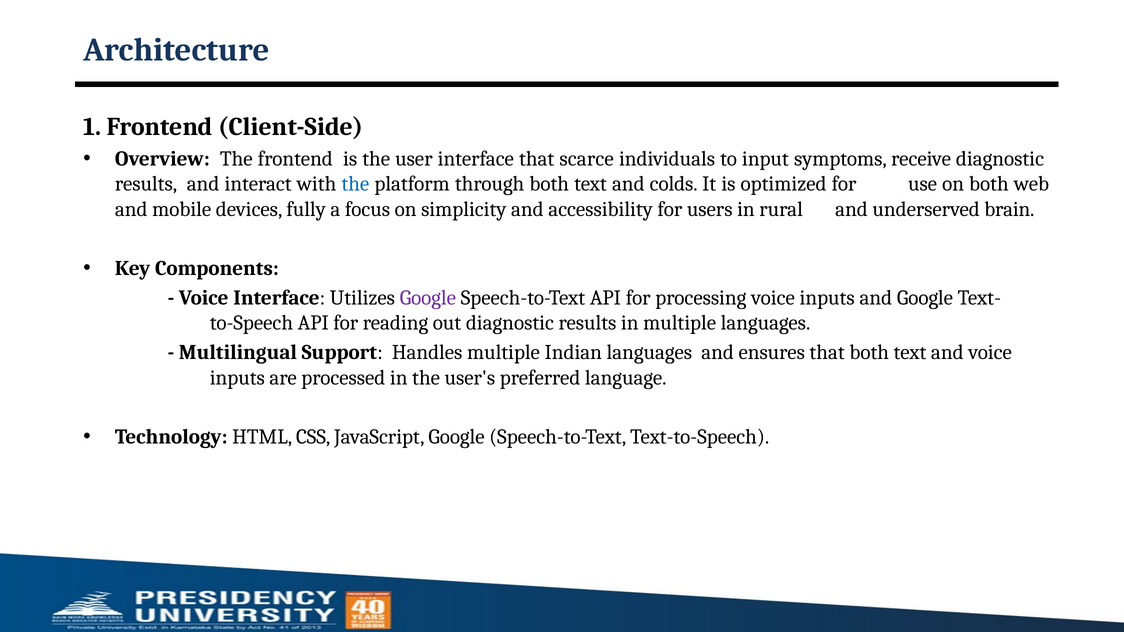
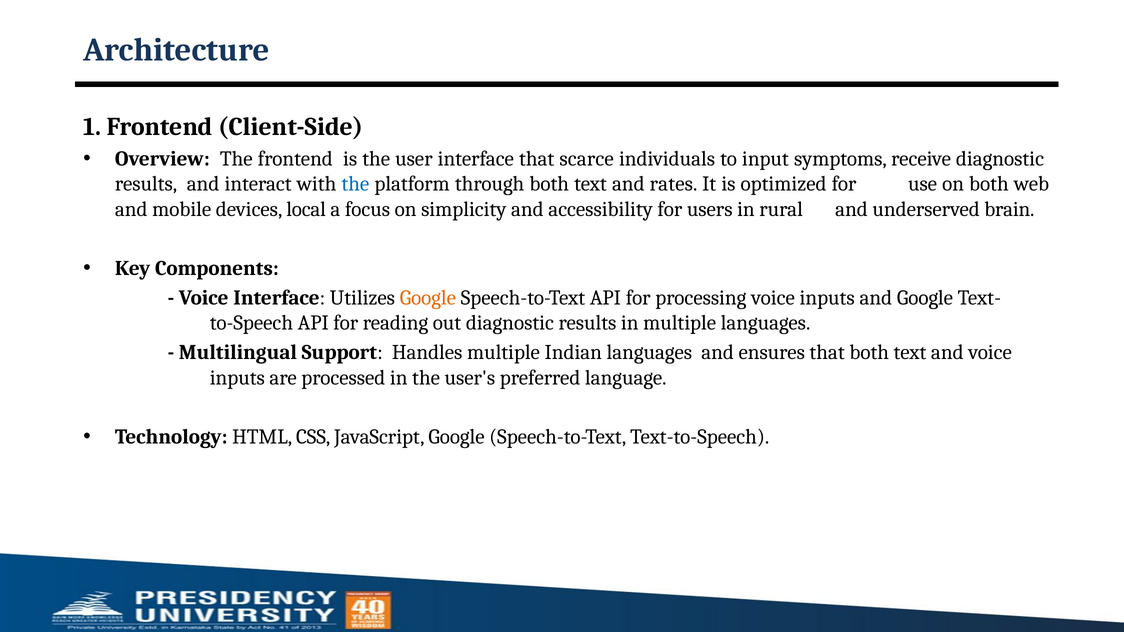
colds: colds -> rates (674, 184)
fully: fully -> local (306, 209)
Google colour: purple -> orange (428, 298)
